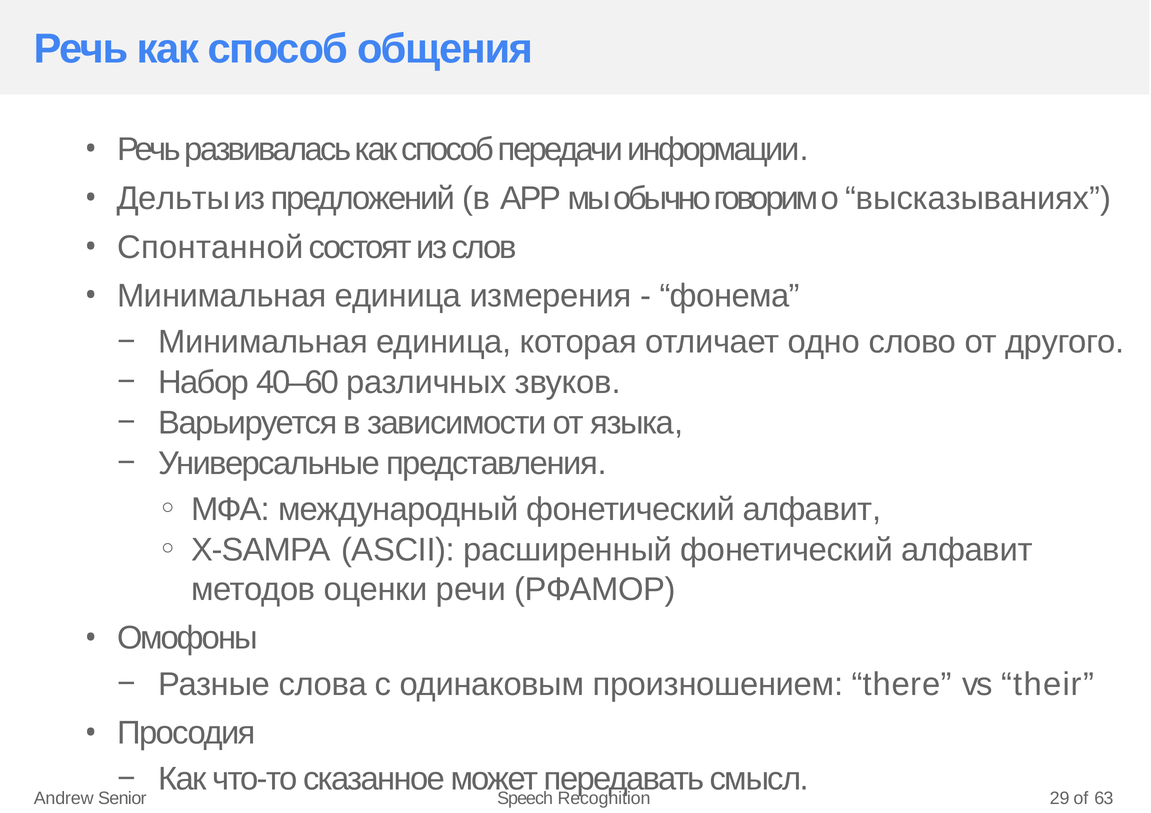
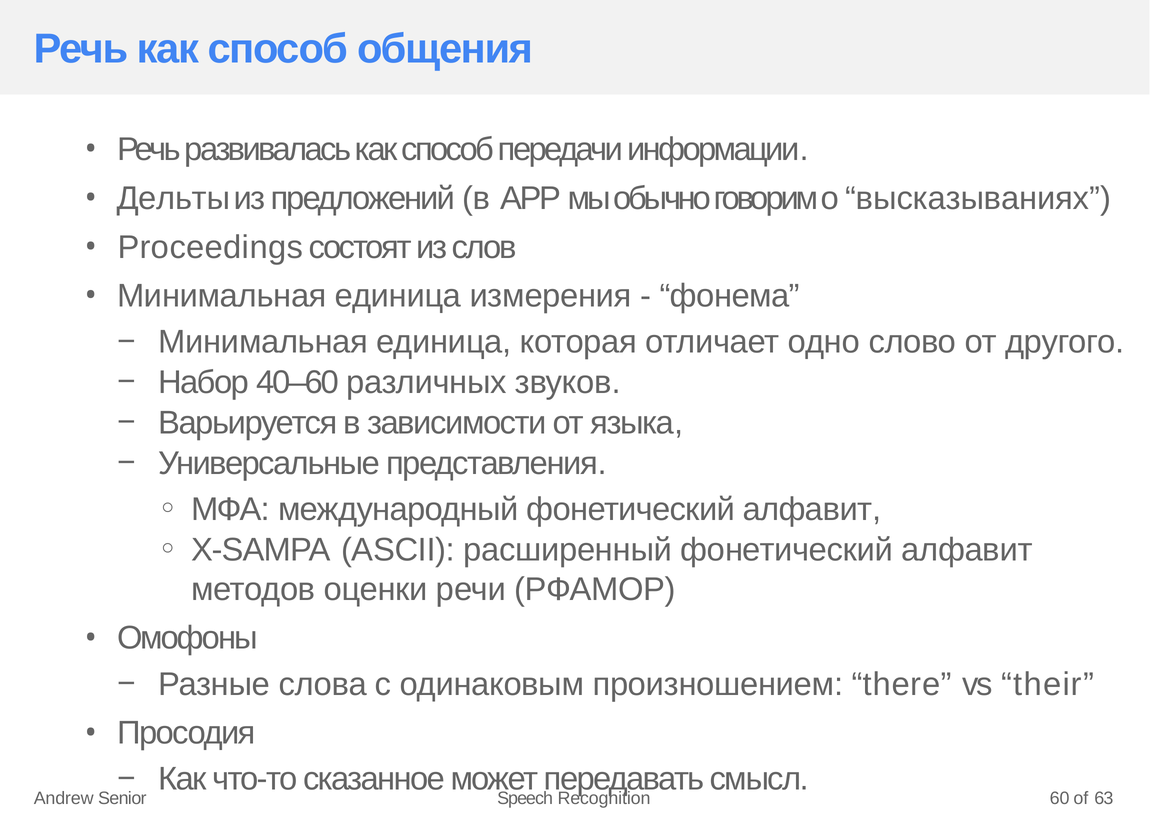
Спонтанной: Спонтанной -> Proceedings (210, 247)
29: 29 -> 60 (1060, 798)
